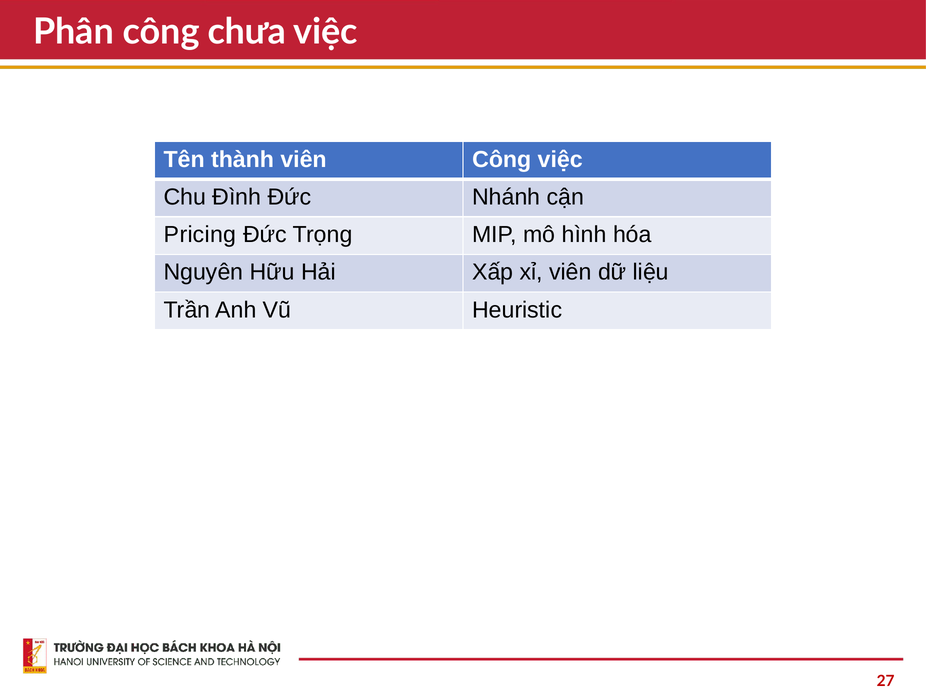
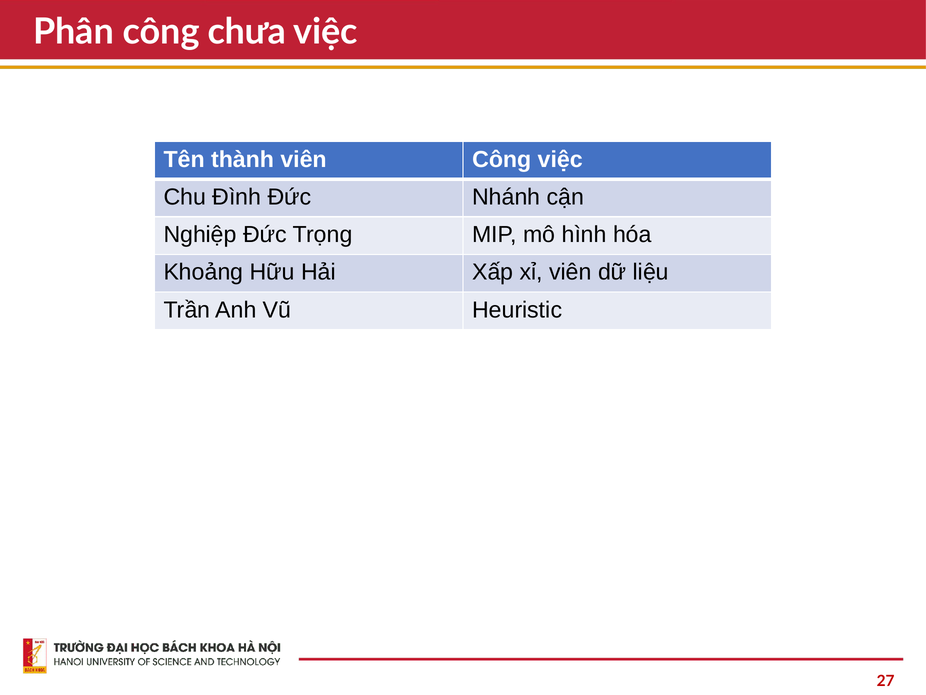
Pricing: Pricing -> Nghiệp (200, 235)
Nguyên: Nguyên -> Khoảng (203, 272)
